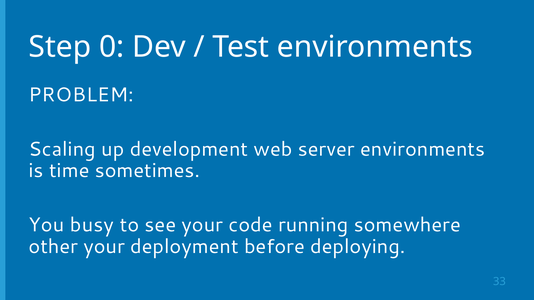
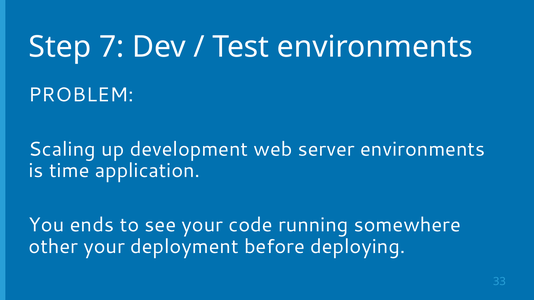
0: 0 -> 7 (112, 47)
sometimes: sometimes -> application (148, 171)
busy: busy -> ends (92, 225)
